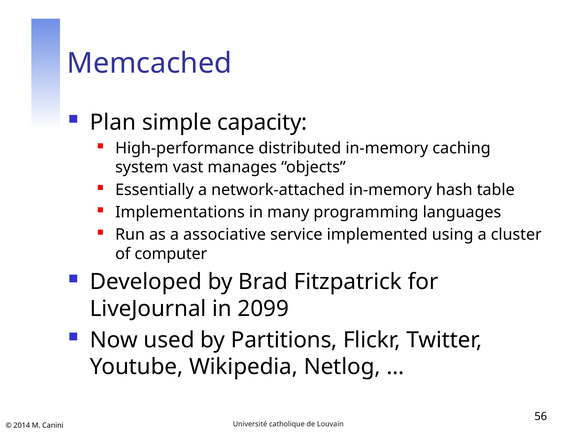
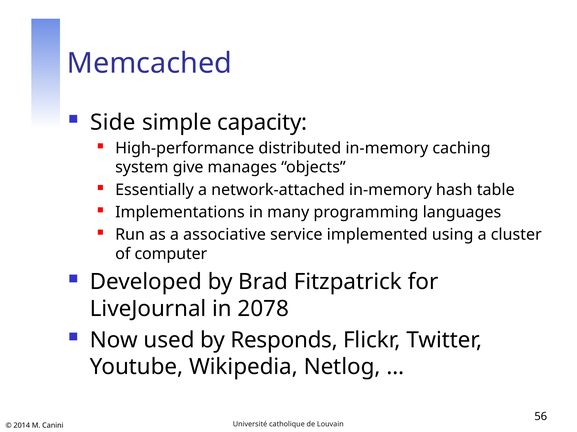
Plan: Plan -> Side (113, 123)
vast: vast -> give (188, 168)
2099: 2099 -> 2078 (263, 309)
Partitions: Partitions -> Responds (284, 341)
